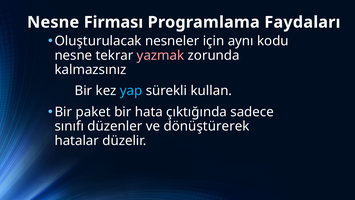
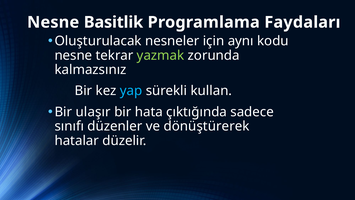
Firması: Firması -> Basitlik (113, 22)
yazmak colour: pink -> light green (160, 55)
paket: paket -> ulaşır (93, 112)
